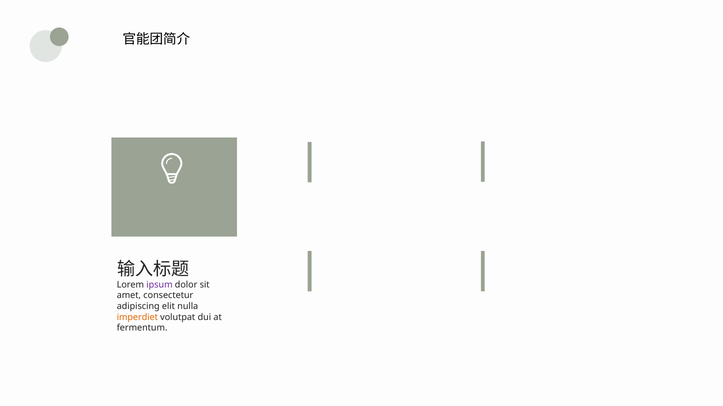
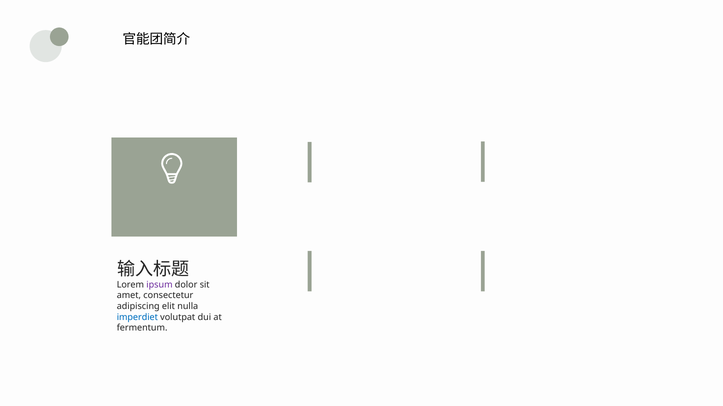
imperdiet colour: orange -> blue (137, 318)
